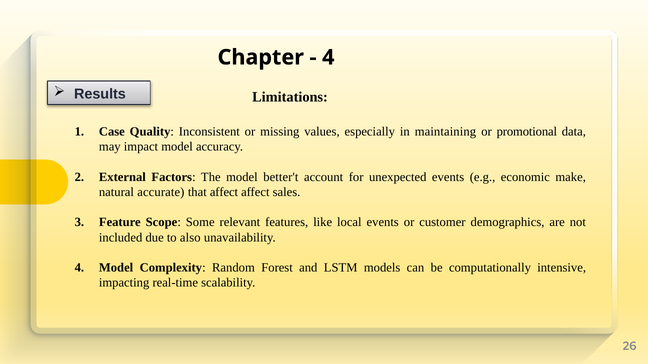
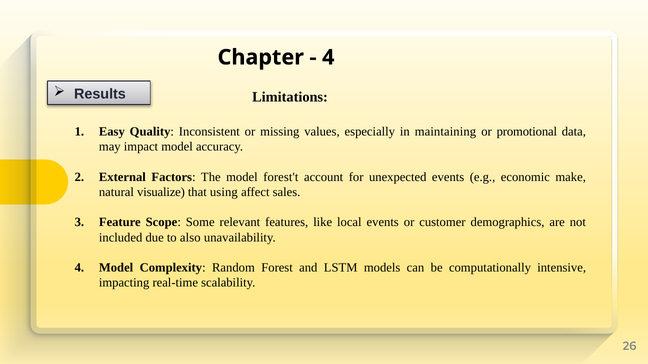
Case: Case -> Easy (112, 132)
better't: better't -> forest't (281, 177)
accurate: accurate -> visualize (161, 192)
that affect: affect -> using (224, 192)
